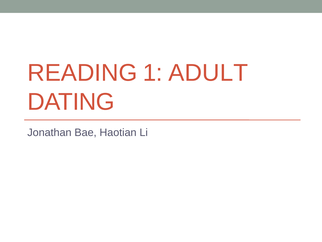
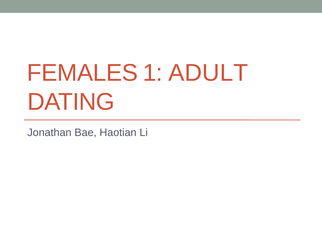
READING: READING -> FEMALES (82, 73)
